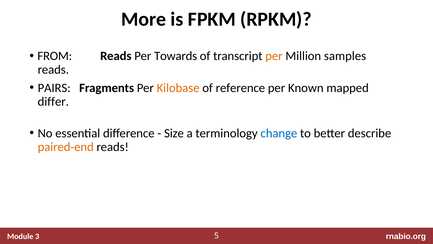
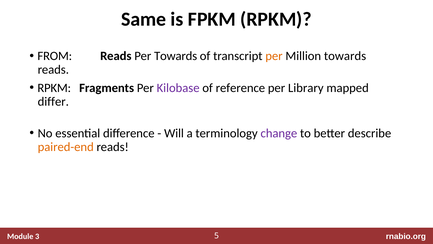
More: More -> Same (144, 19)
Million samples: samples -> towards (345, 56)
PAIRS: PAIRS -> RPKM (54, 88)
Kilobase colour: orange -> purple (178, 88)
Known: Known -> Library (306, 88)
Size: Size -> Will (174, 133)
change colour: blue -> purple (279, 133)
